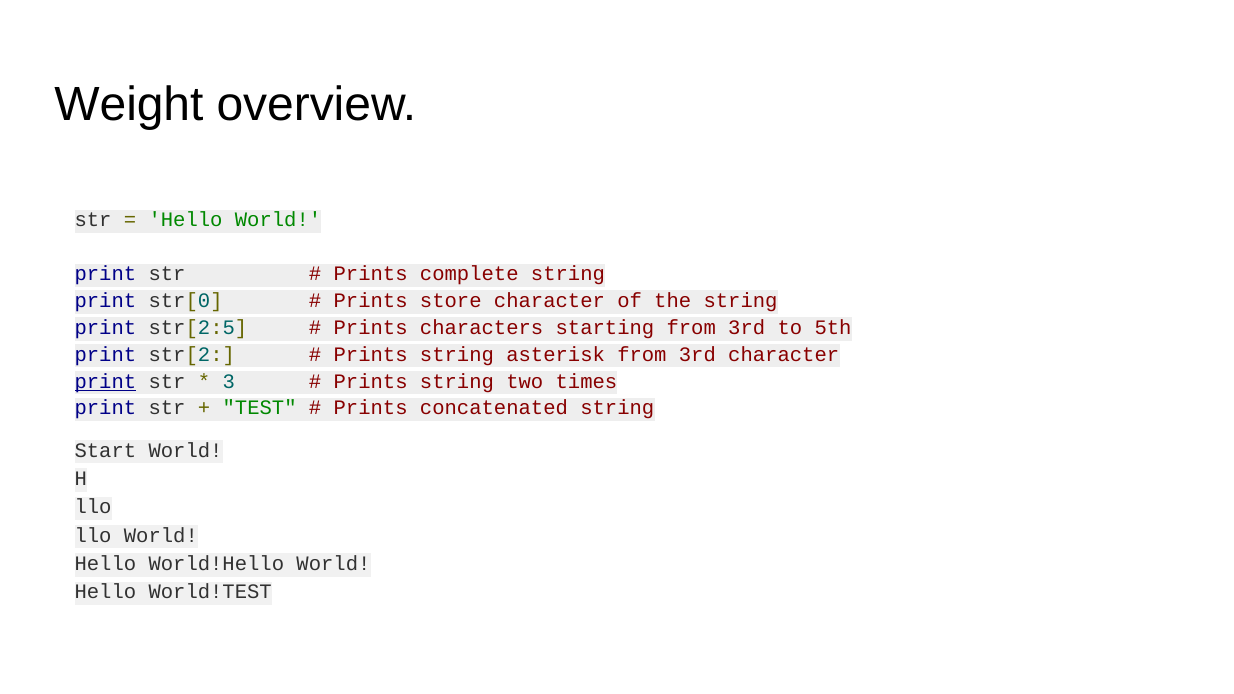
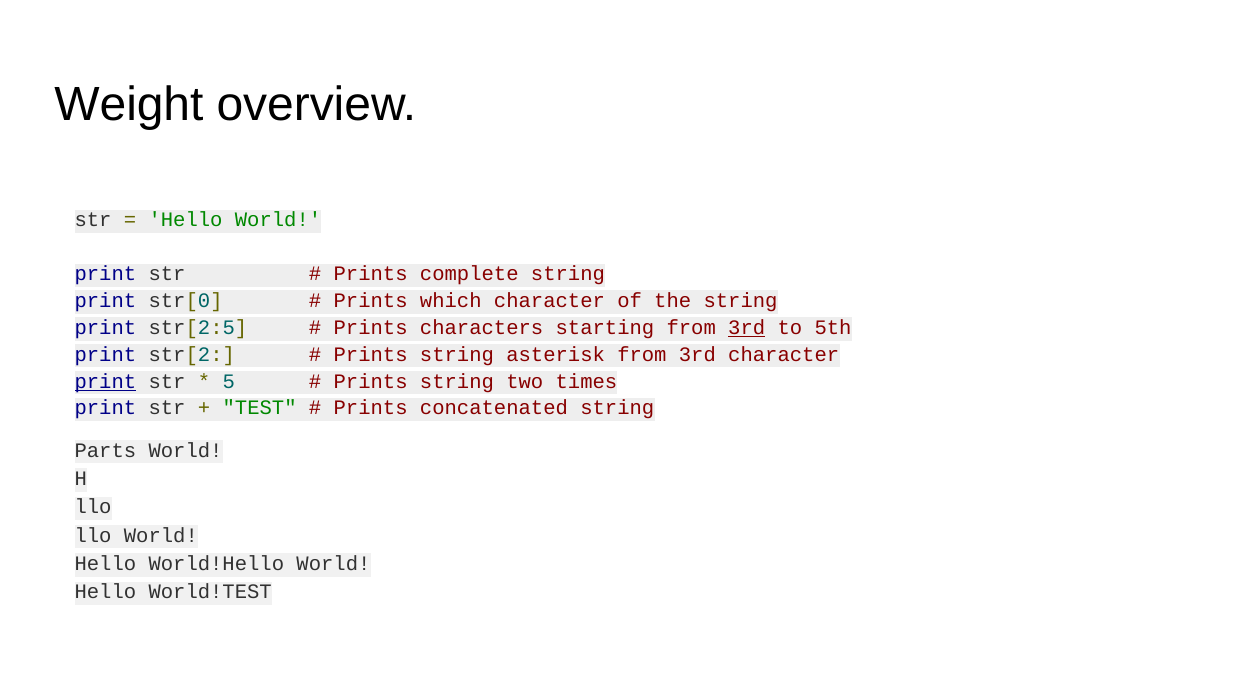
store: store -> which (451, 301)
3rd underline: none -> present (747, 328)
3: 3 -> 5 (229, 381)
Start: Start -> Parts (105, 450)
